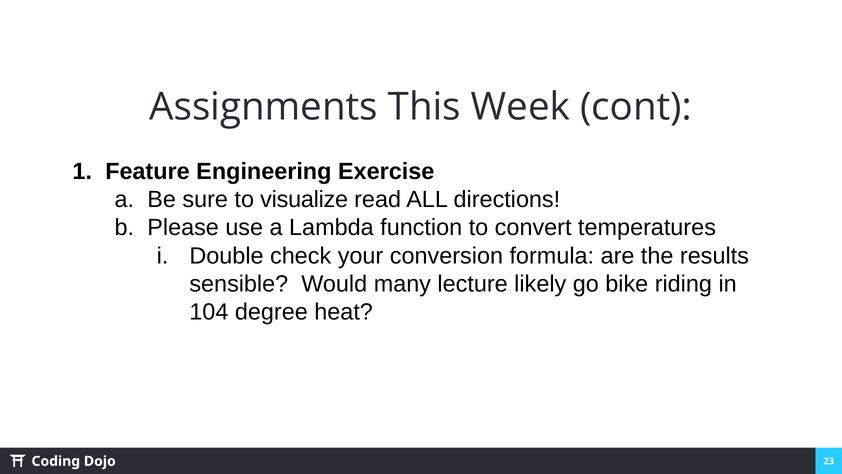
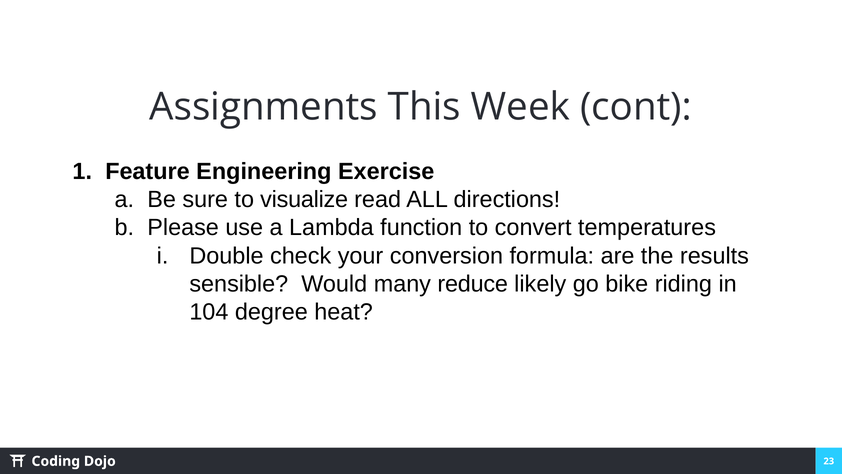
lecture: lecture -> reduce (473, 284)
